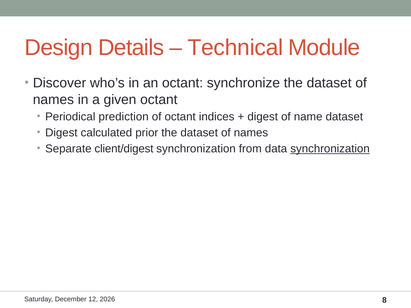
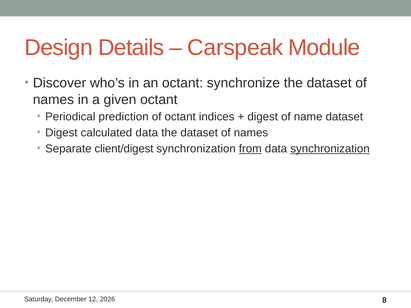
Technical: Technical -> Carspeak (235, 48)
calculated prior: prior -> data (147, 133)
from underline: none -> present (250, 149)
